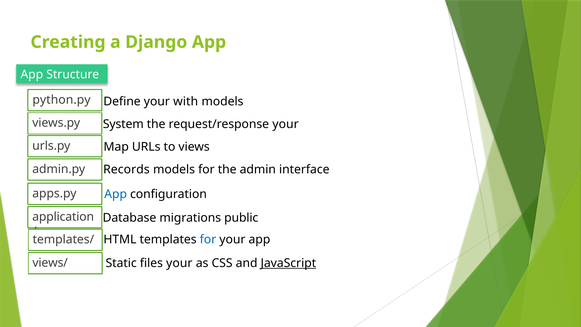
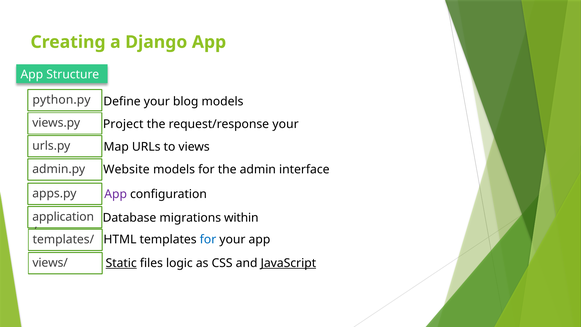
with: with -> blog (186, 102)
System: System -> Project (123, 124)
Records: Records -> Website (126, 169)
App colour: blue -> purple (116, 194)
public: public -> within (241, 218)
Static underline: none -> present (121, 263)
files your: your -> logic (179, 263)
